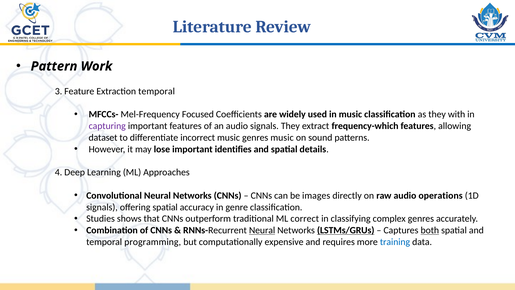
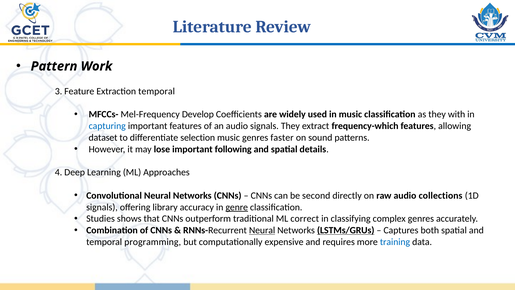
Focused: Focused -> Develop (198, 114)
capturing colour: purple -> blue (107, 126)
incorrect: incorrect -> selection (198, 137)
genres music: music -> faster (282, 137)
identifies: identifies -> following (233, 149)
images: images -> second (316, 195)
operations: operations -> collections (441, 195)
offering spatial: spatial -> library (165, 207)
genre underline: none -> present (237, 207)
both underline: present -> none (430, 230)
